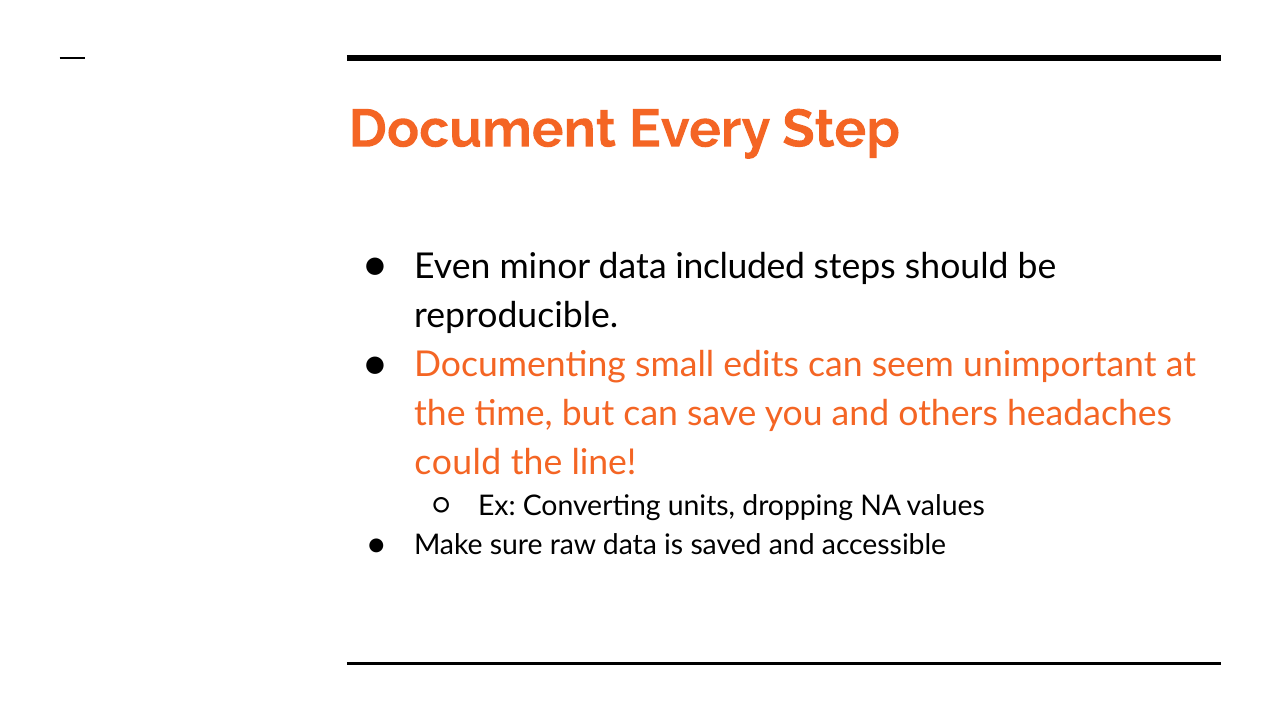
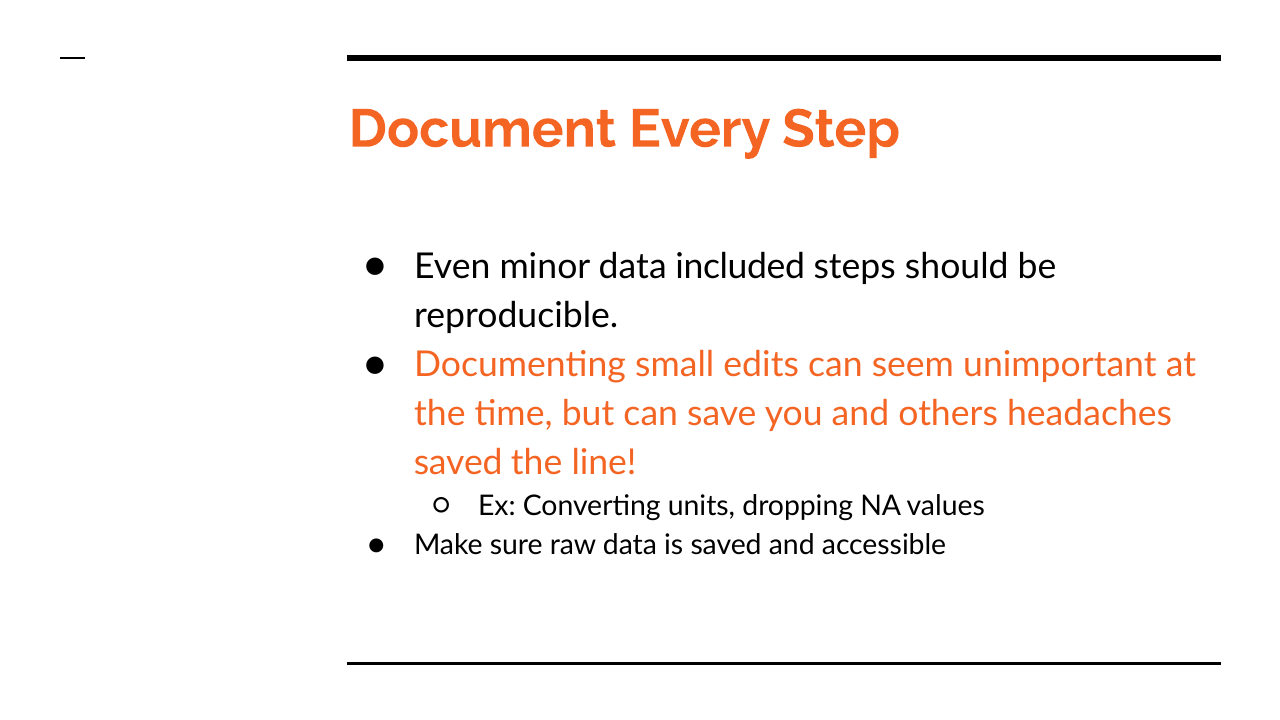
could: could -> saved (458, 463)
